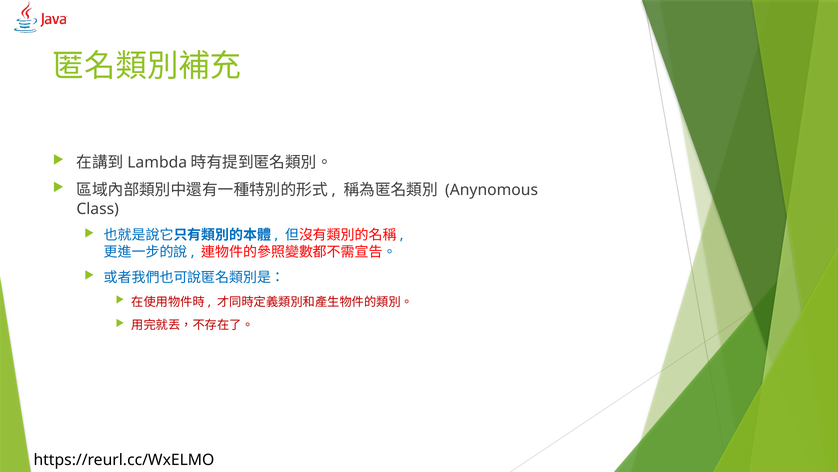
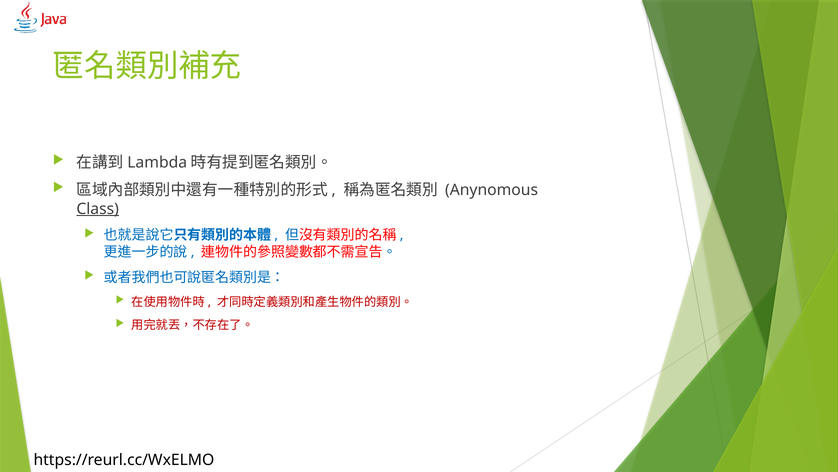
Class underline: none -> present (98, 209)
